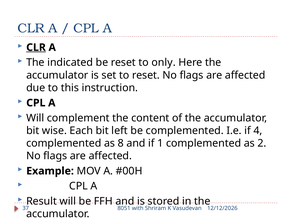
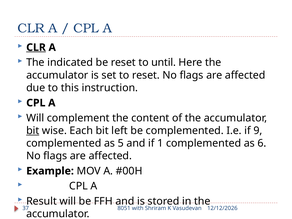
only: only -> until (164, 63)
bit underline: none -> present (33, 131)
4: 4 -> 9 (258, 131)
8: 8 -> 5 (121, 143)
2: 2 -> 6 (262, 143)
